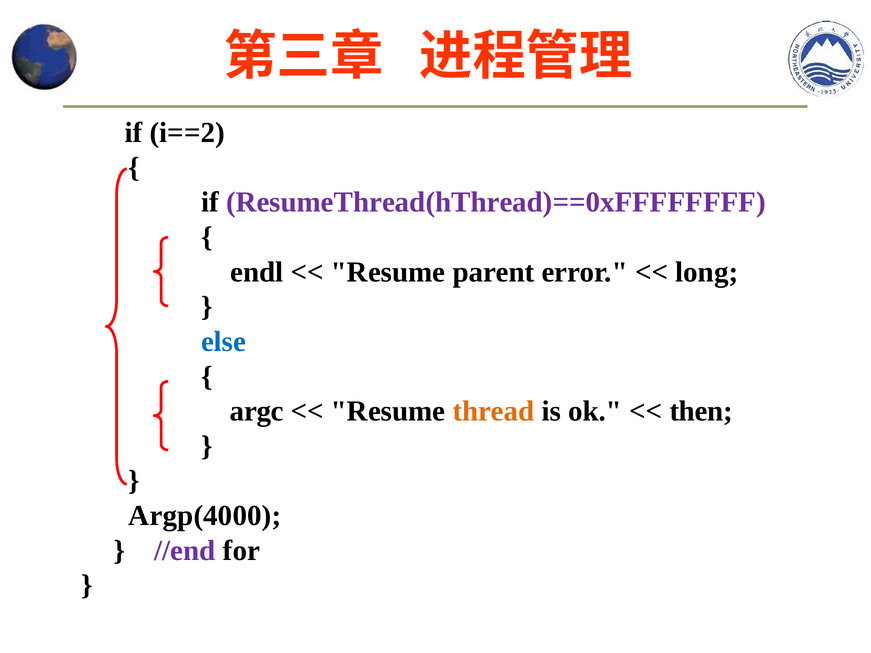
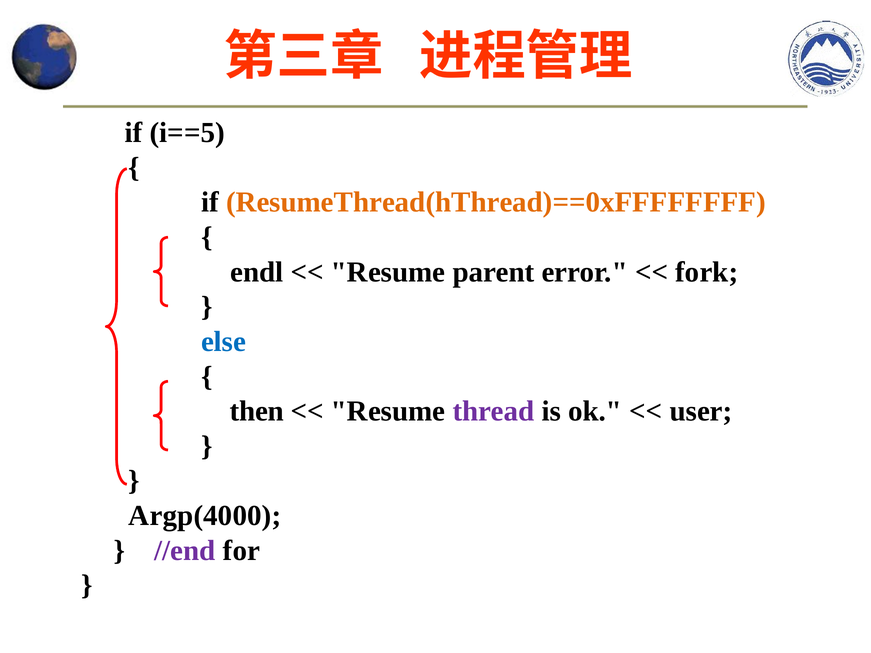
i==2: i==2 -> i==5 (187, 133)
ResumeThread(hThread)==0xFFFFFFFF colour: purple -> orange (496, 202)
long: long -> fork (707, 272)
argc: argc -> then (257, 411)
thread colour: orange -> purple (493, 411)
then: then -> user (701, 411)
